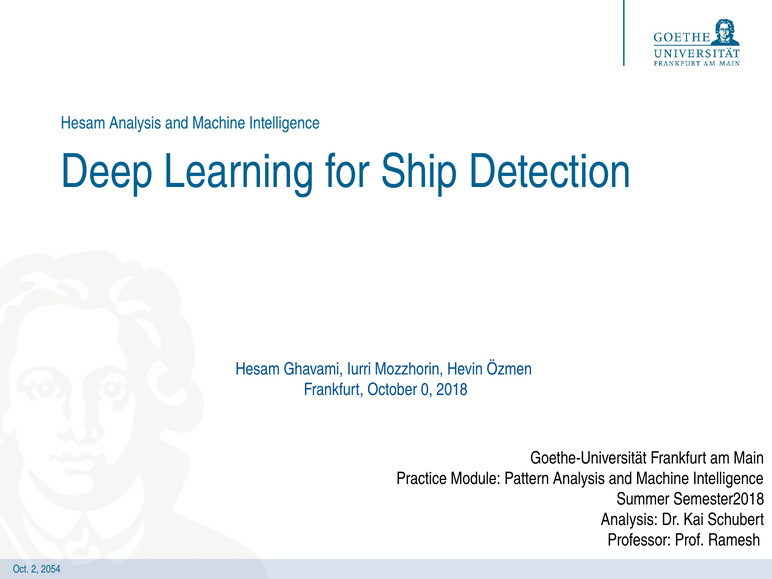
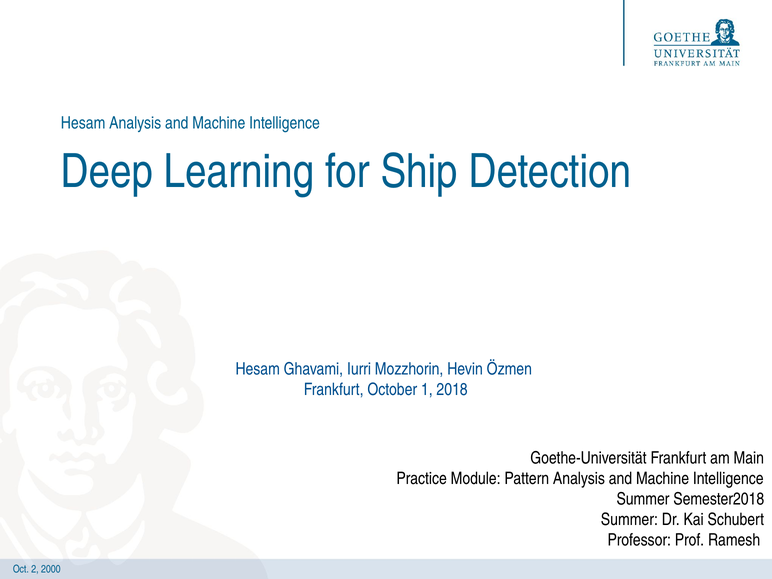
0: 0 -> 1 (427, 390)
Analysis: Analysis -> Summer (629, 520)
2054: 2054 -> 2000 (51, 569)
